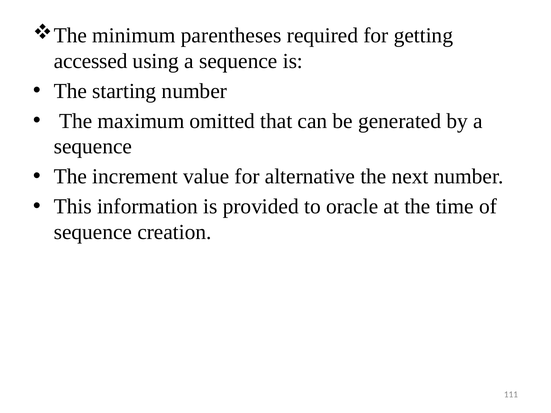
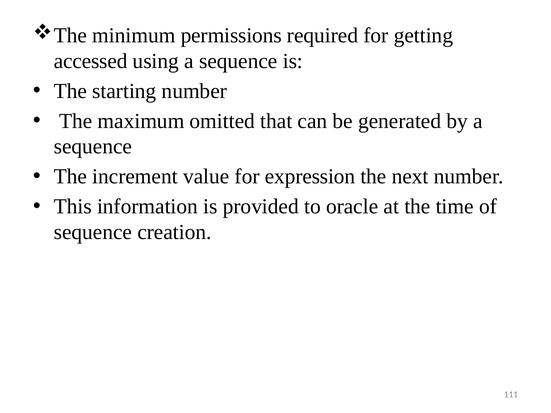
parentheses: parentheses -> permissions (231, 35)
alternative: alternative -> expression (310, 177)
